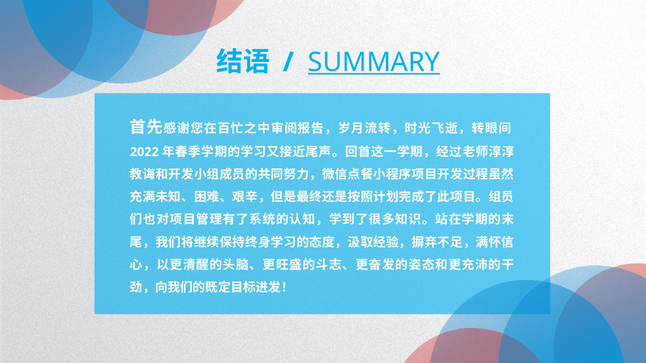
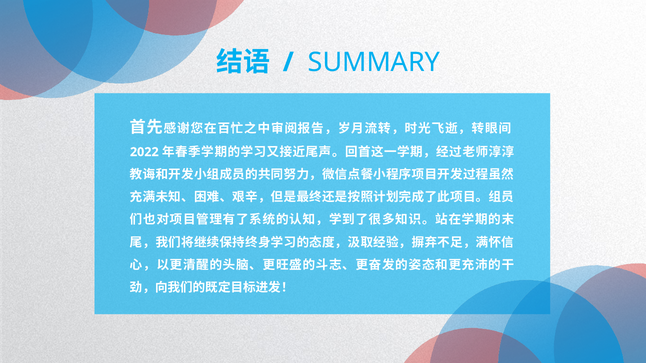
SUMMARY underline: present -> none (374, 62)
